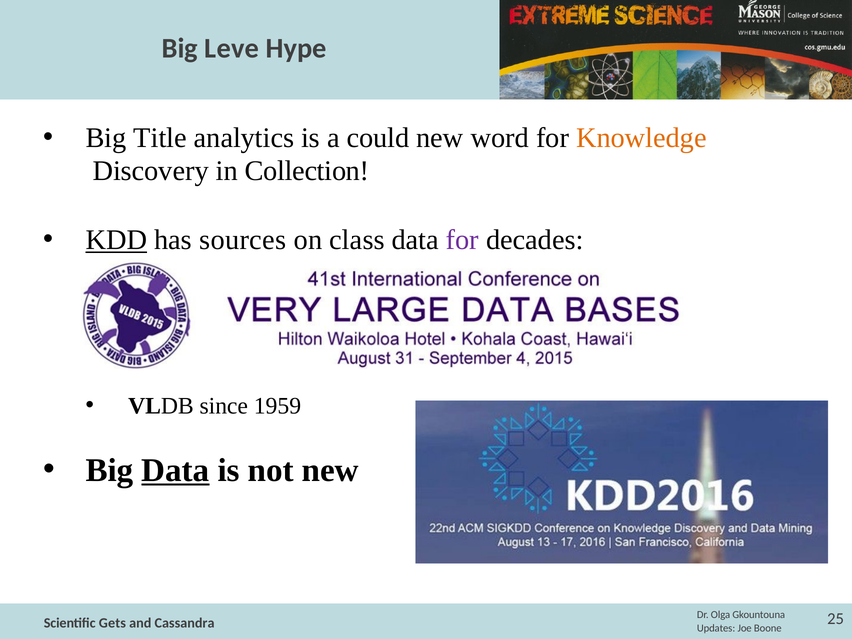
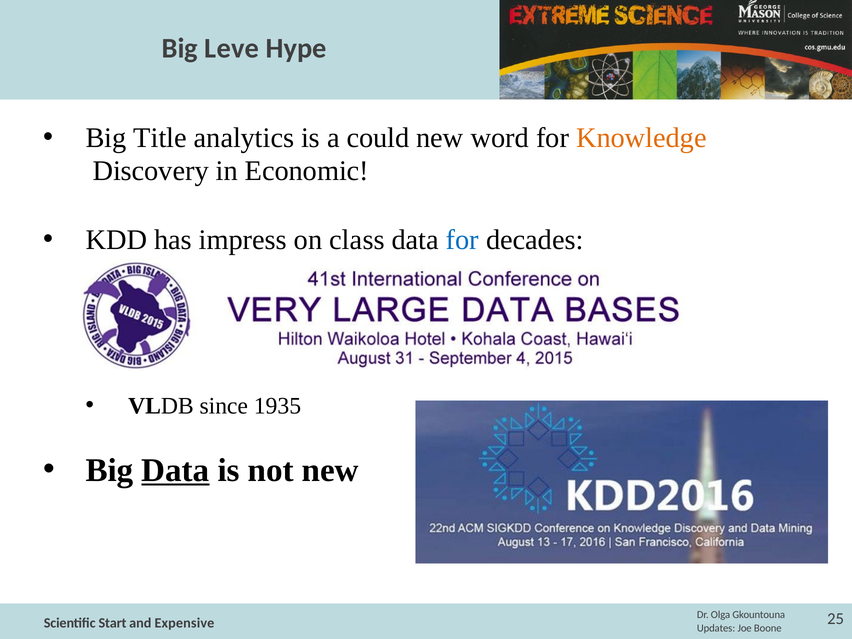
Collection: Collection -> Economic (307, 171)
KDD underline: present -> none (116, 240)
sources: sources -> impress (243, 240)
for colour: purple -> blue (462, 240)
1959: 1959 -> 1935 (277, 406)
Gets: Gets -> Start (113, 623)
Cassandra: Cassandra -> Expensive (184, 623)
